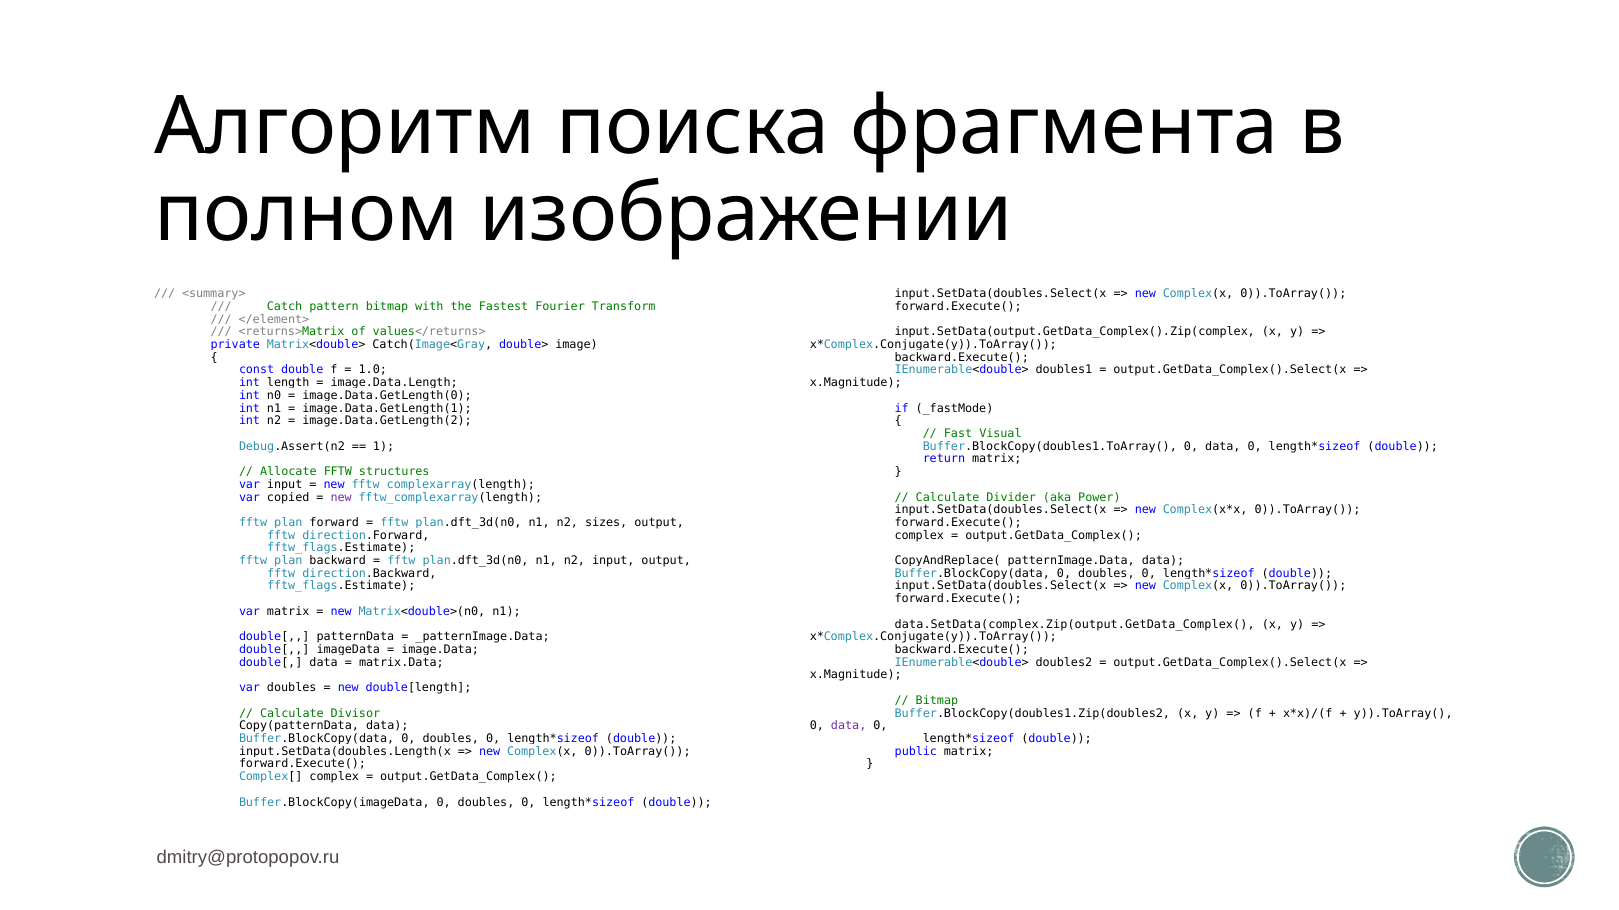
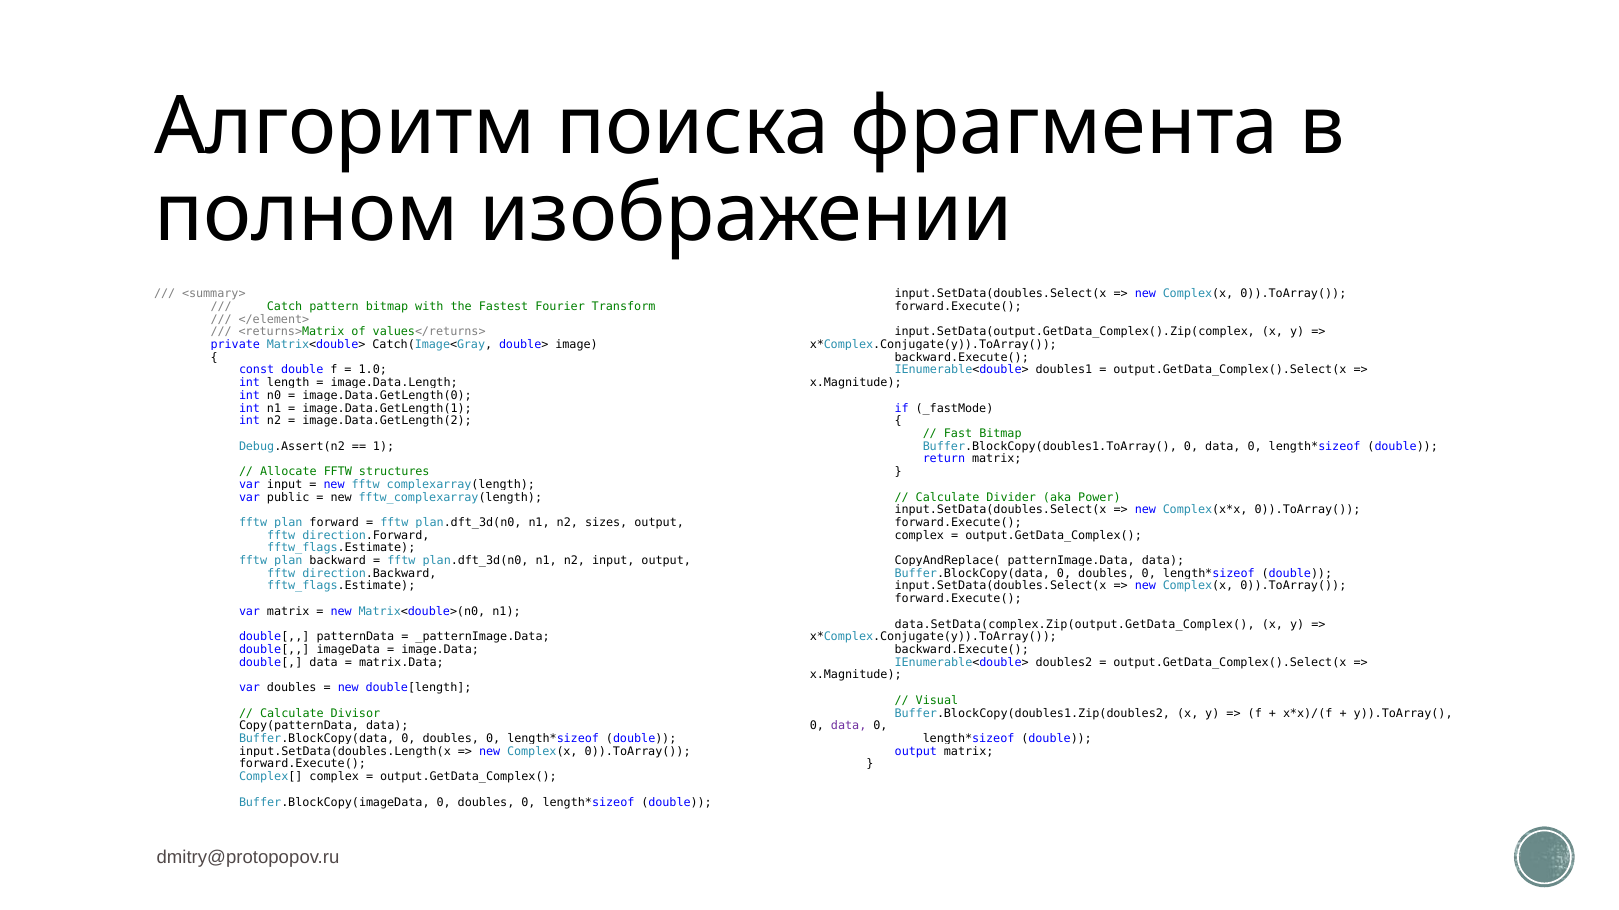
Fast Visual: Visual -> Bitmap (1000, 434)
copied: copied -> public (288, 498)
new colour: purple -> black (341, 498)
Bitmap: Bitmap -> Visual (937, 701)
public: public -> output (916, 752)
